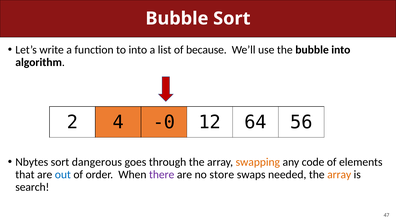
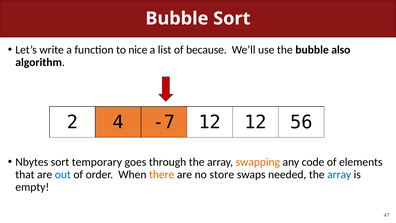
to into: into -> nice (138, 50)
bubble into: into -> also (341, 50)
-0: -0 -> -7 (164, 122)
12 64: 64 -> 12 (256, 122)
dangerous: dangerous -> temporary (97, 162)
there colour: purple -> orange (162, 174)
array colour: orange -> blue (339, 174)
search: search -> empty (32, 187)
